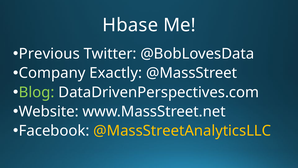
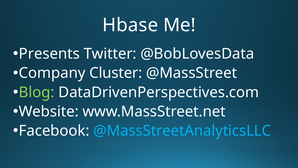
Previous: Previous -> Presents (49, 54)
Exactly: Exactly -> Cluster (116, 73)
@MassStreetAnalyticsLLC colour: yellow -> light blue (182, 130)
